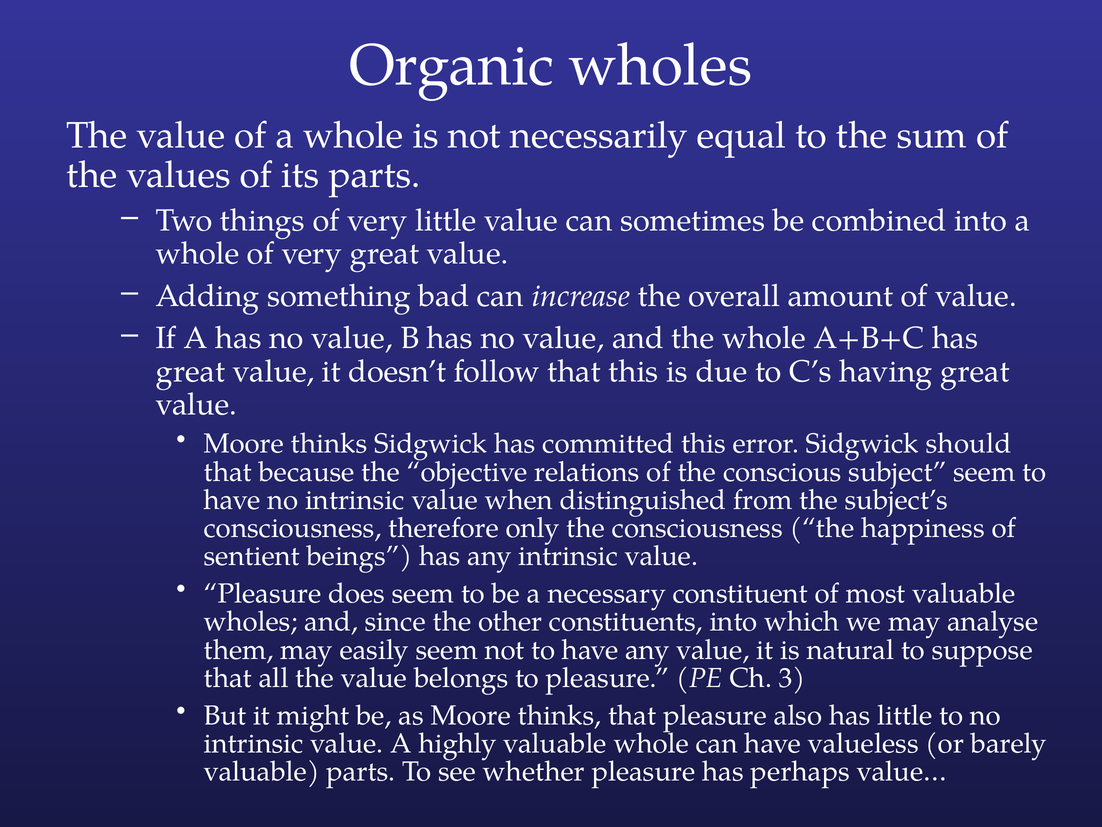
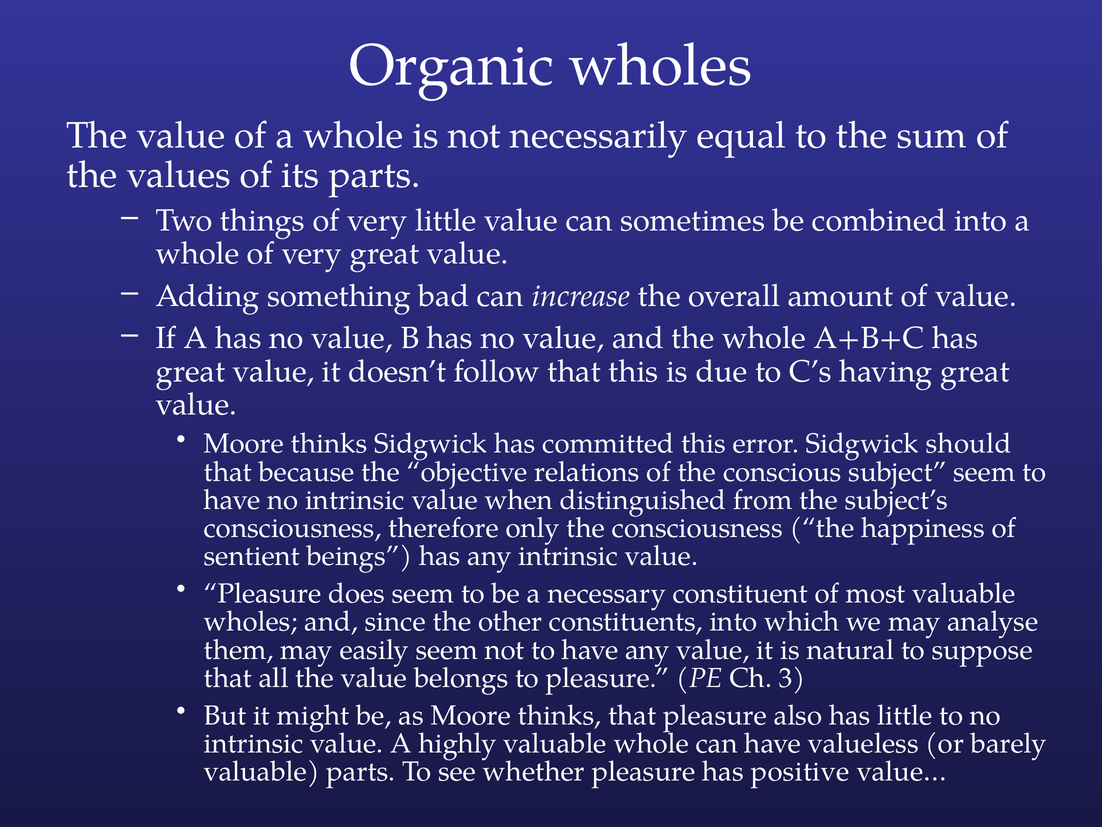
perhaps: perhaps -> positive (800, 771)
